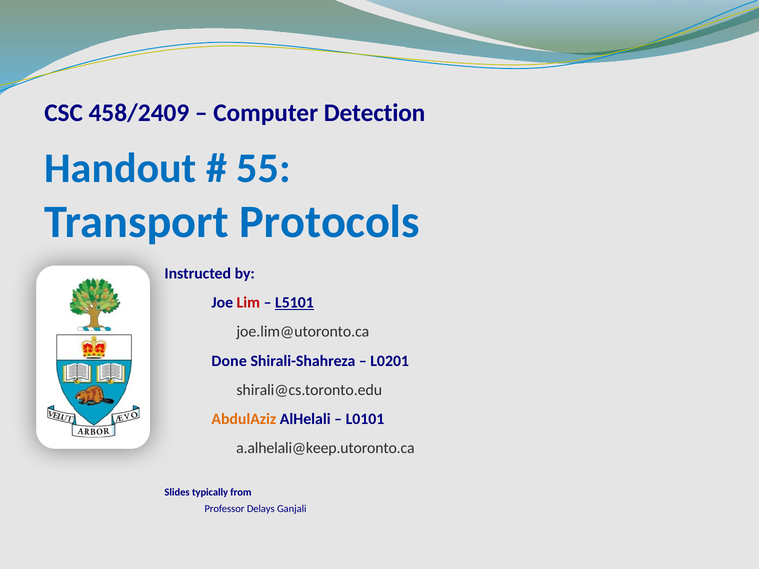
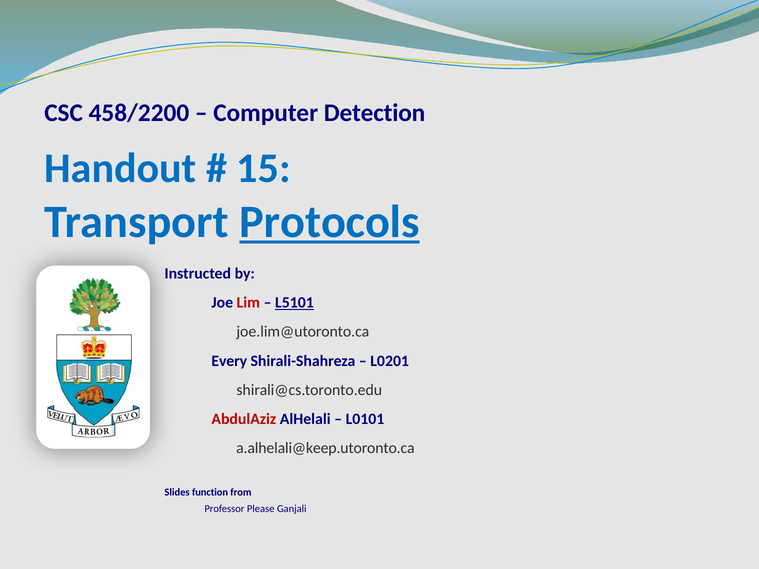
458/2409: 458/2409 -> 458/2200 (139, 113)
55: 55 -> 15 (264, 169)
Protocols underline: none -> present (329, 222)
Done: Done -> Every (229, 361)
AbdulAziz colour: orange -> red (244, 419)
typically: typically -> function (210, 492)
Delays: Delays -> Please (261, 509)
